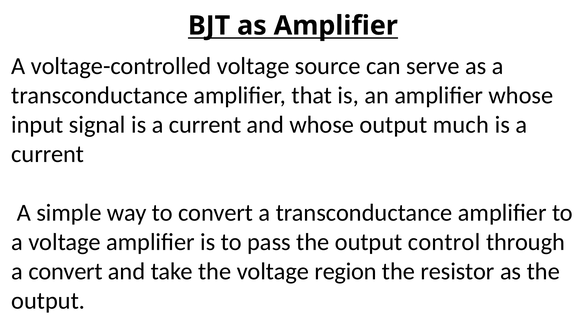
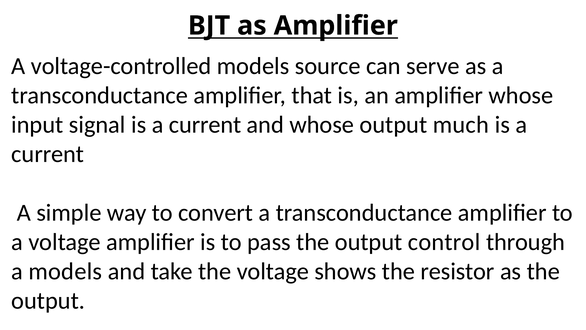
voltage-controlled voltage: voltage -> models (253, 66)
a convert: convert -> models (65, 271)
region: region -> shows (345, 271)
